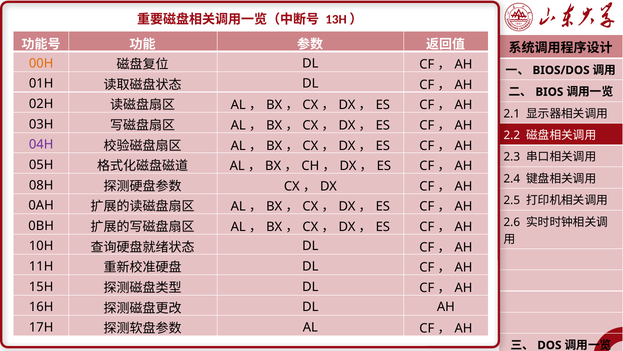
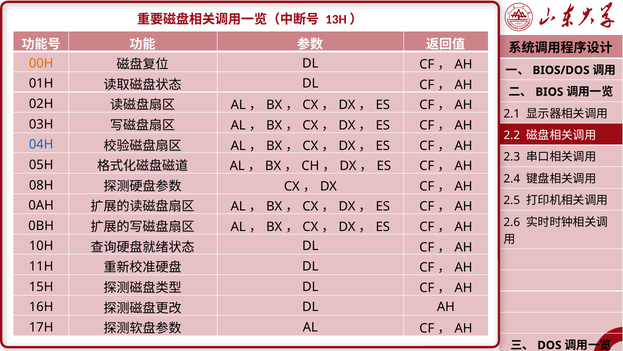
04H colour: purple -> blue (41, 144)
